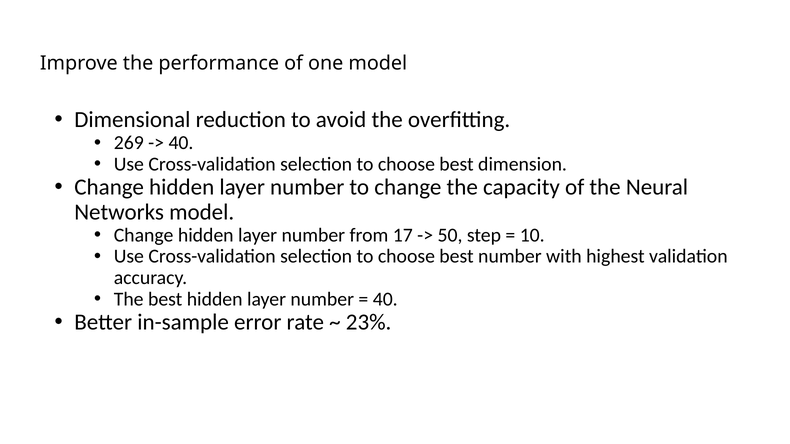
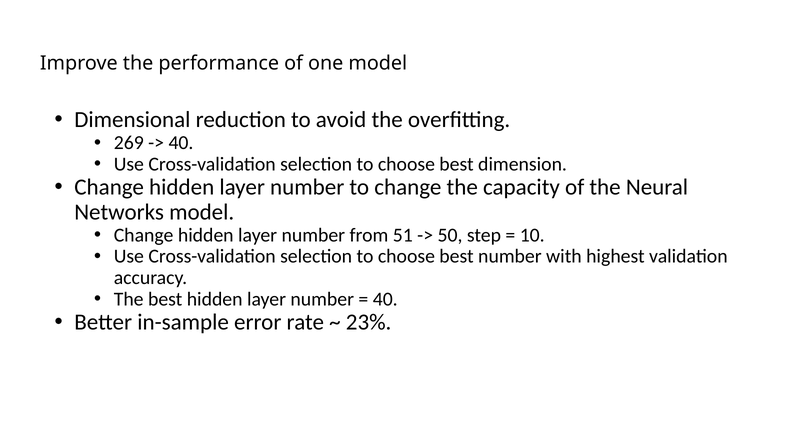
17: 17 -> 51 (403, 235)
